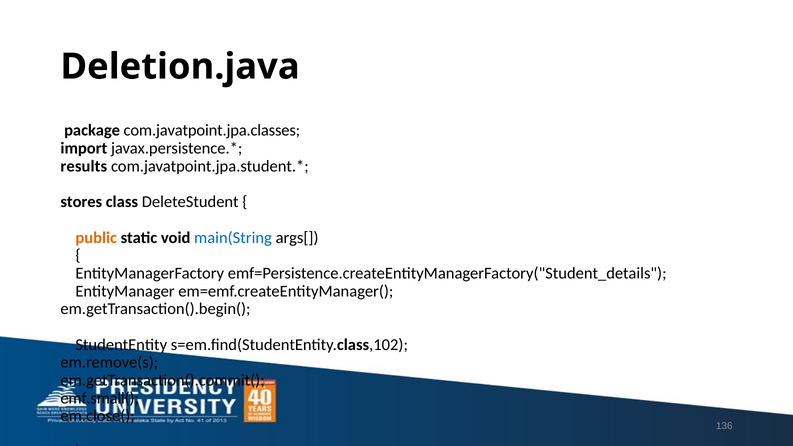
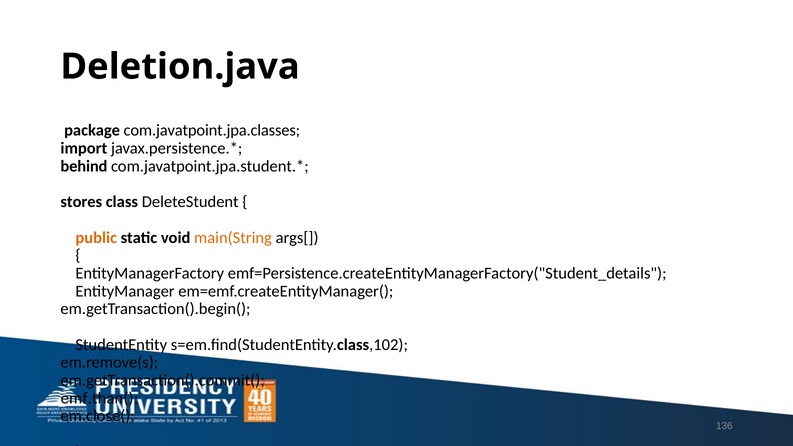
results: results -> behind (84, 166)
main(String colour: blue -> orange (233, 238)
emf.small(: emf.small( -> emf.than( (99, 398)
